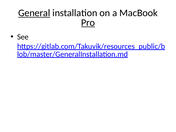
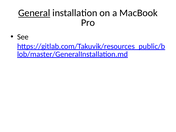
Pro underline: present -> none (88, 23)
